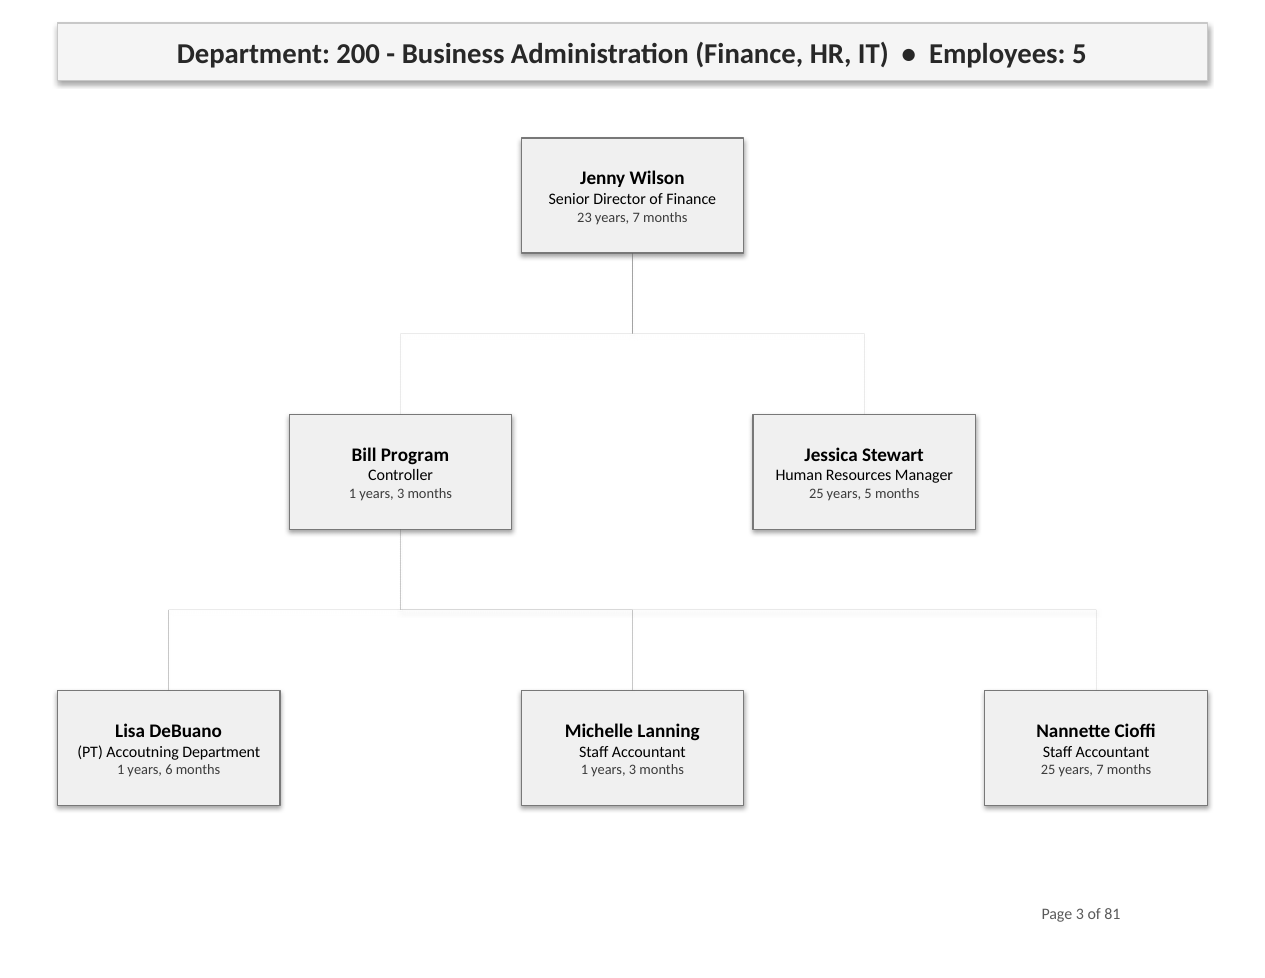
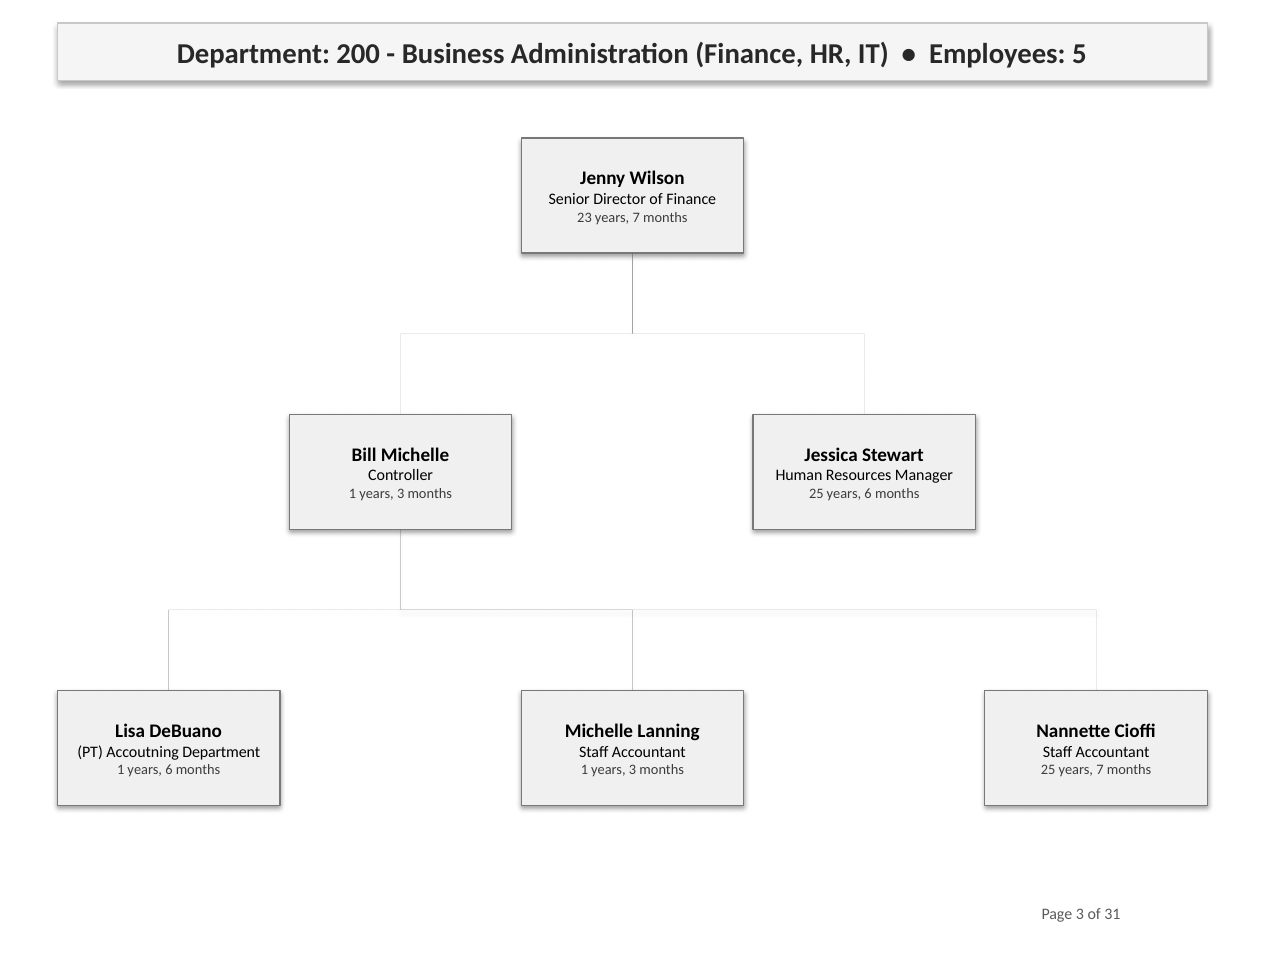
Bill Program: Program -> Michelle (415, 455)
25 years 5: 5 -> 6 (868, 494)
81: 81 -> 31 (1112, 913)
